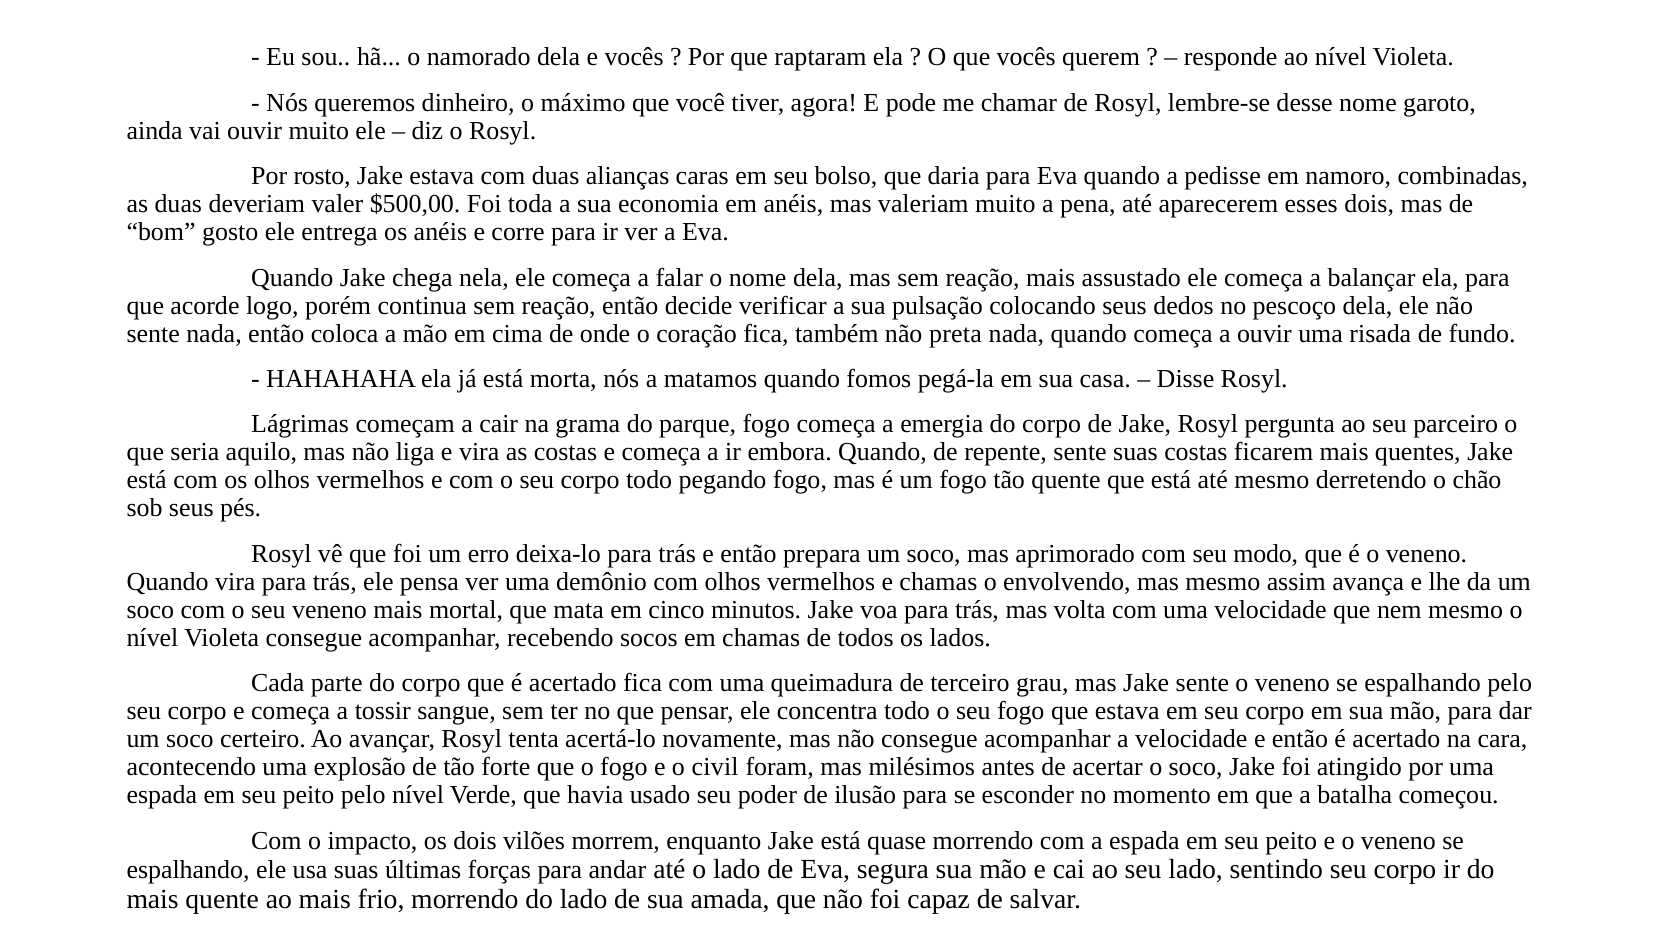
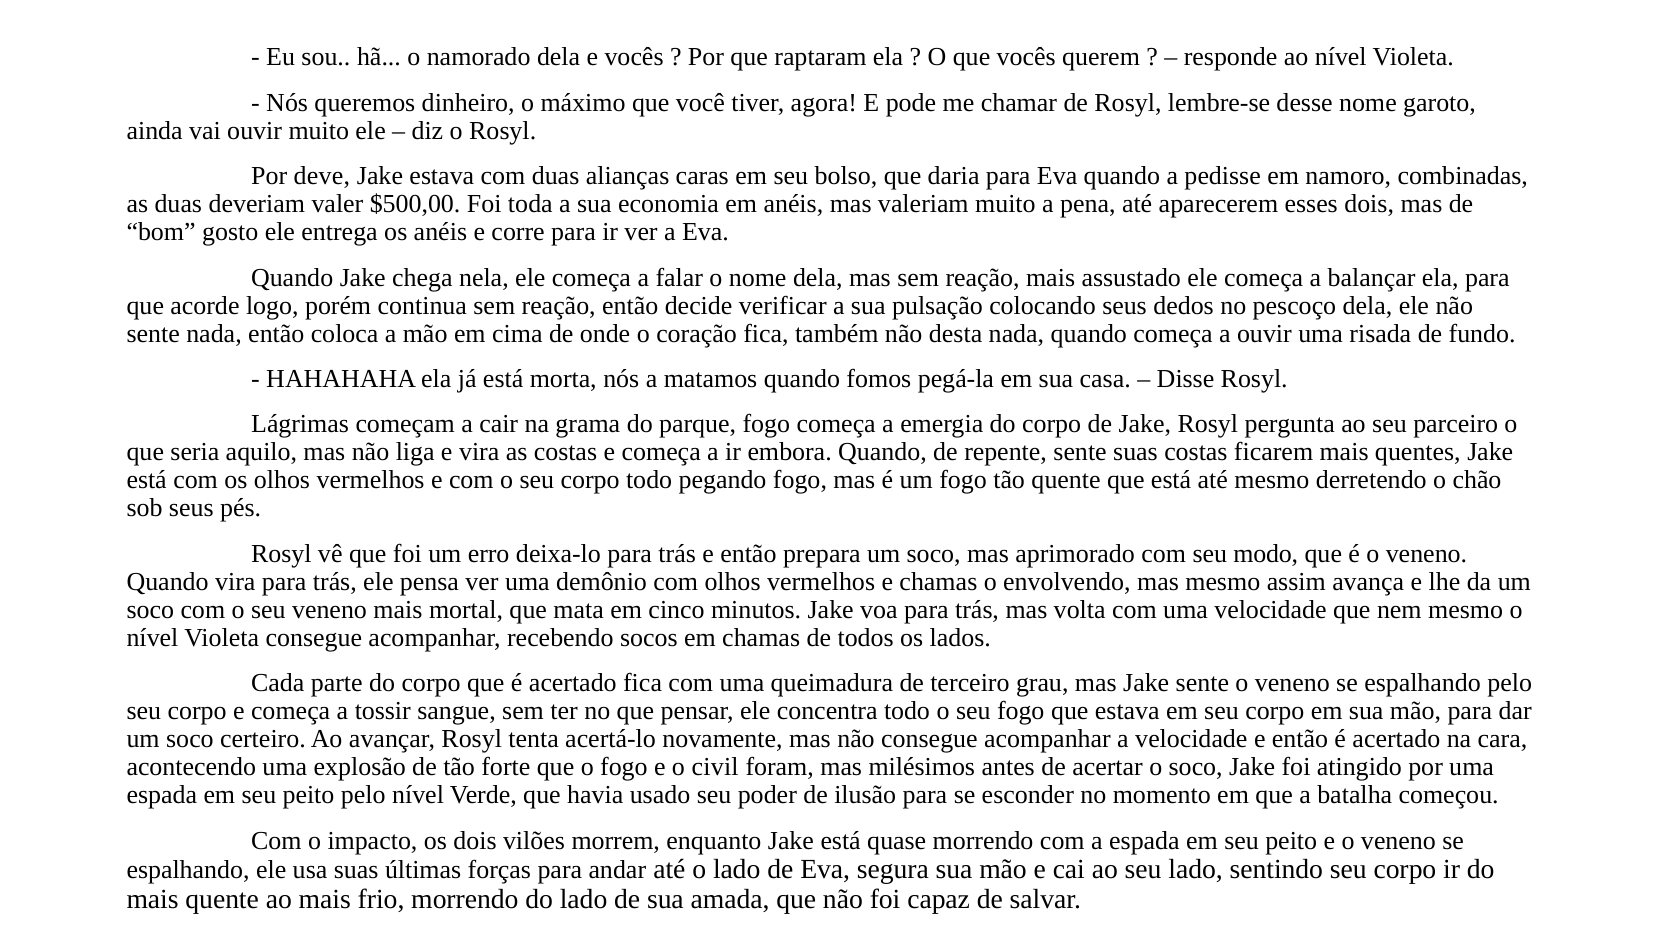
rosto: rosto -> deve (322, 176)
preta: preta -> desta (956, 334)
